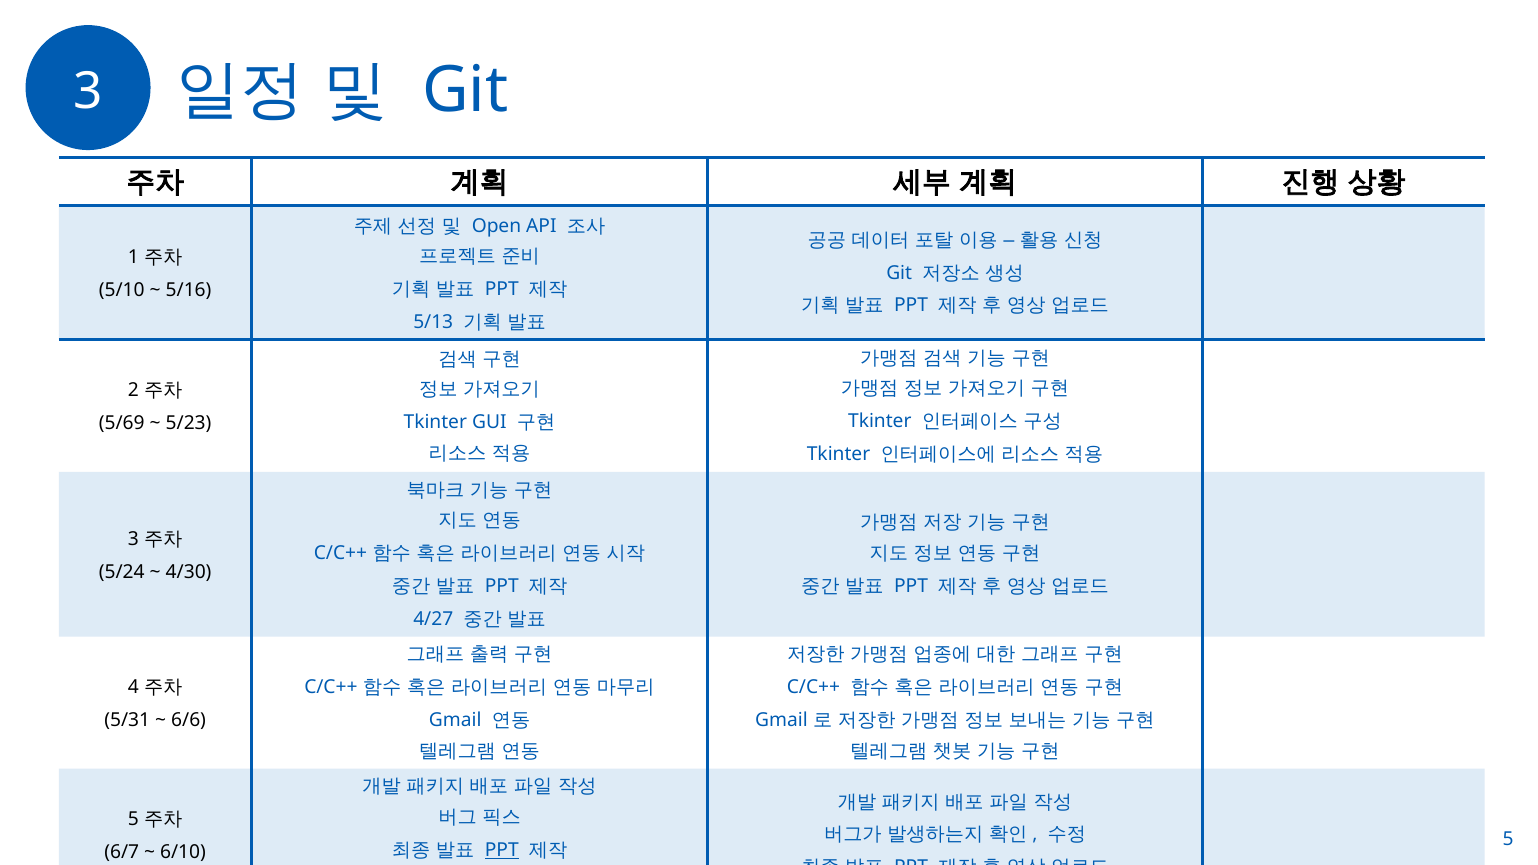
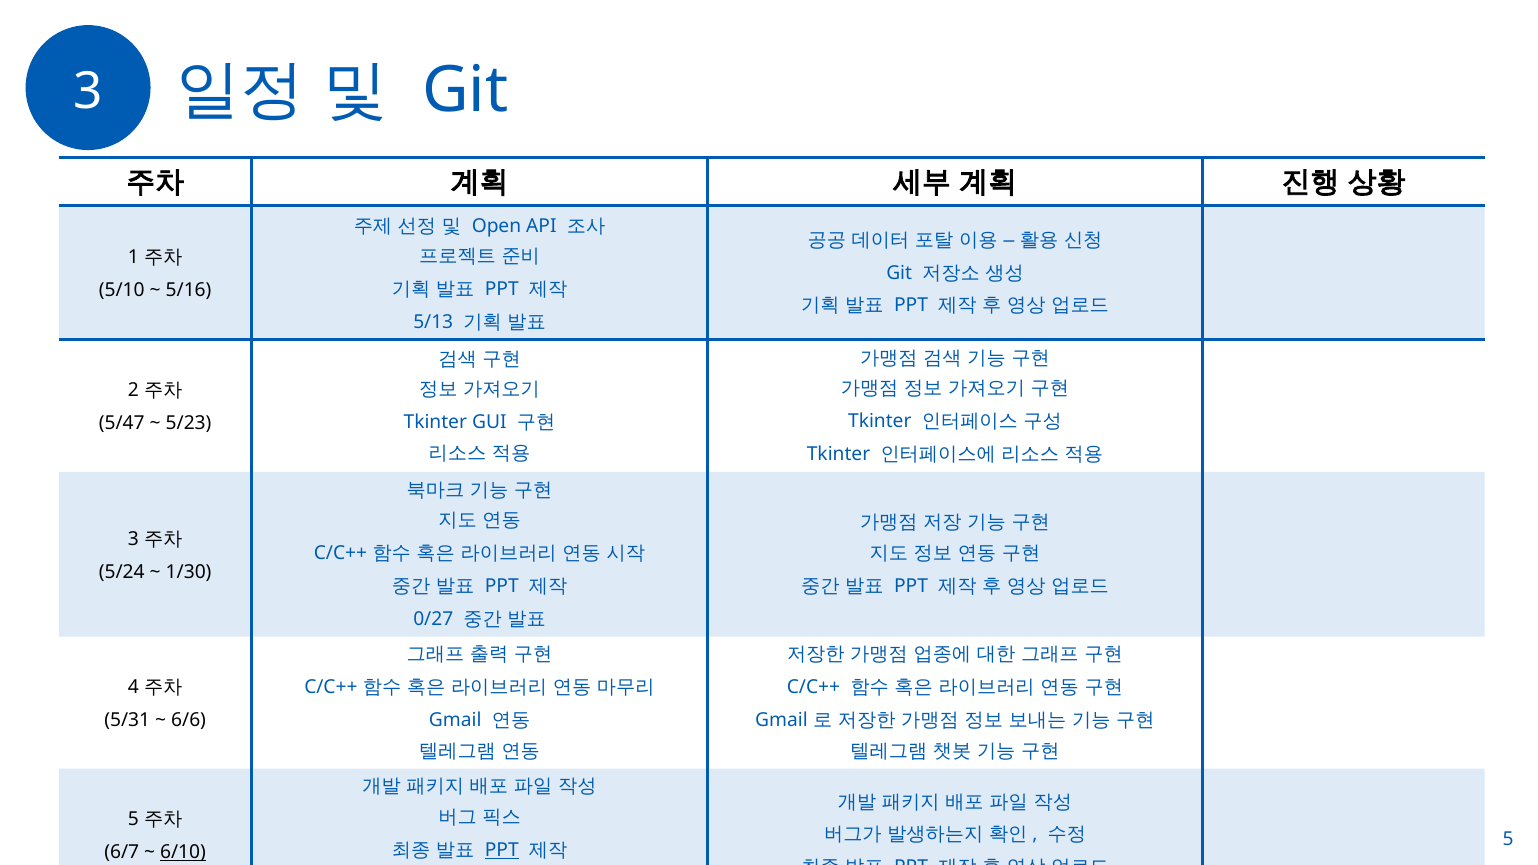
5/69: 5/69 -> 5/47 (122, 423)
4/30: 4/30 -> 1/30 (189, 572)
4/27: 4/27 -> 0/27 (433, 619)
6/10 underline: none -> present (183, 852)
